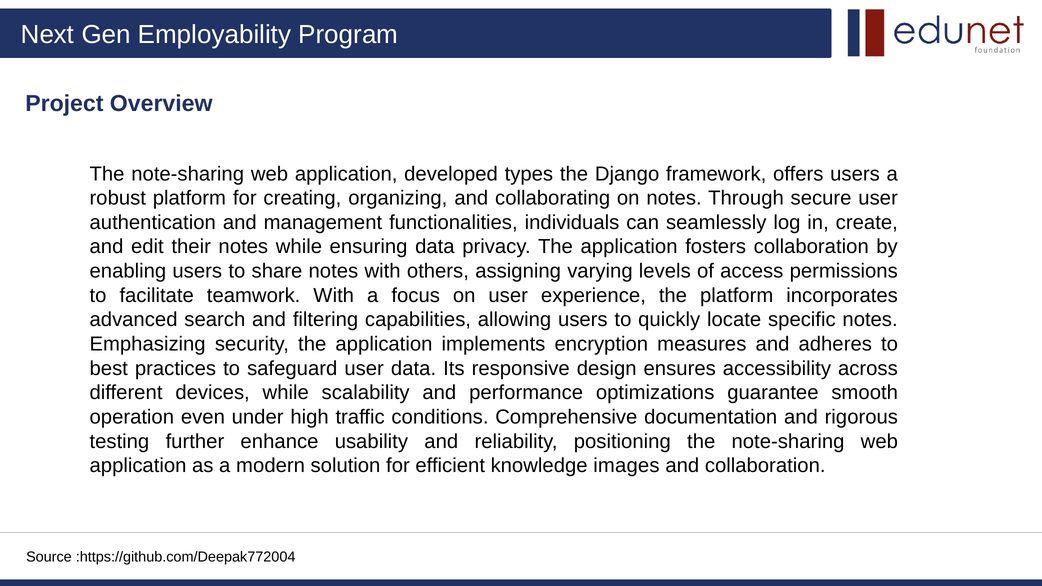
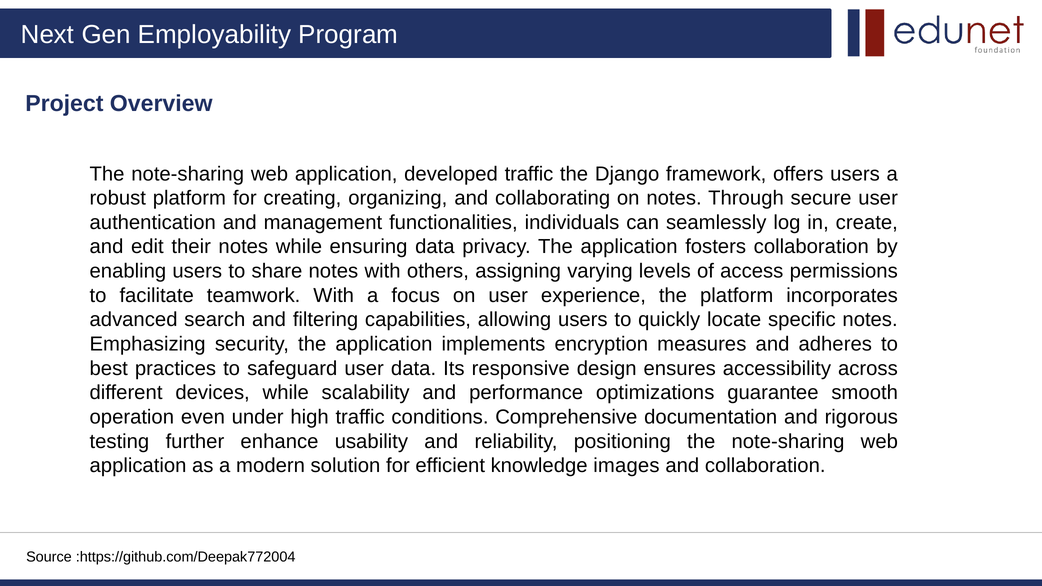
developed types: types -> traffic (529, 174)
